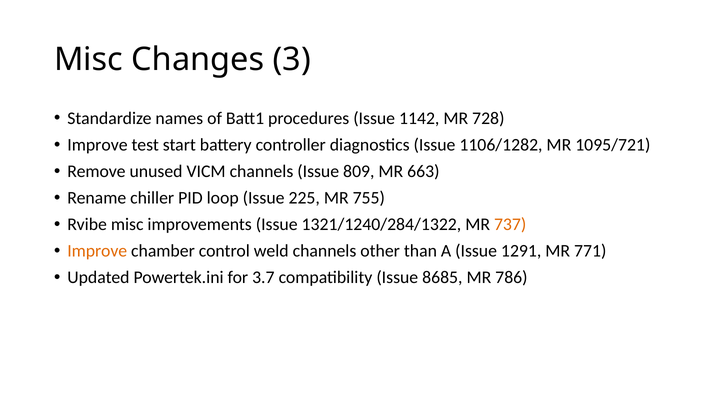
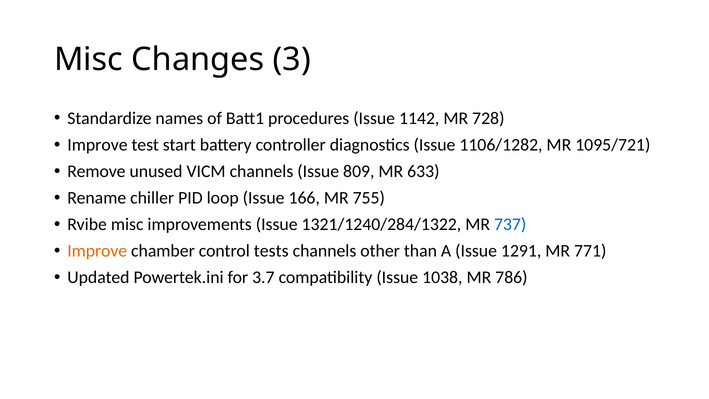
663: 663 -> 633 (423, 171)
225: 225 -> 166 (304, 198)
737 colour: orange -> blue (510, 224)
weld: weld -> tests (271, 251)
8685: 8685 -> 1038 (442, 277)
